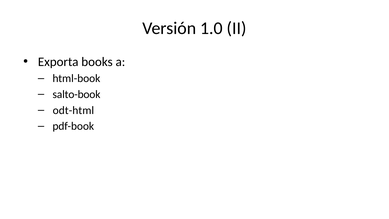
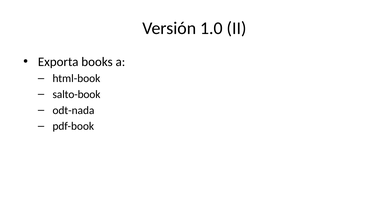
odt-html: odt-html -> odt-nada (73, 110)
